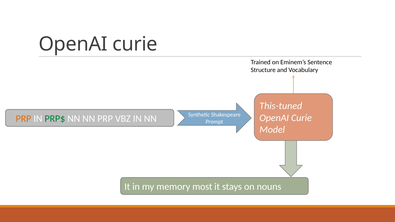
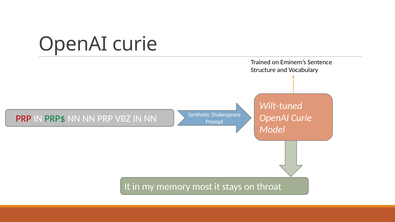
This-tuned: This-tuned -> Wilt-tuned (281, 106)
PRP colour: orange -> red (23, 119)
nouns: nouns -> throat (269, 187)
